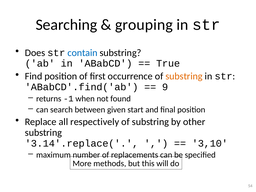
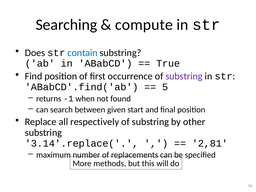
grouping: grouping -> compute (144, 25)
substring colour: orange -> purple (184, 76)
9: 9 -> 5 (165, 87)
3,10: 3,10 -> 2,81 (210, 143)
